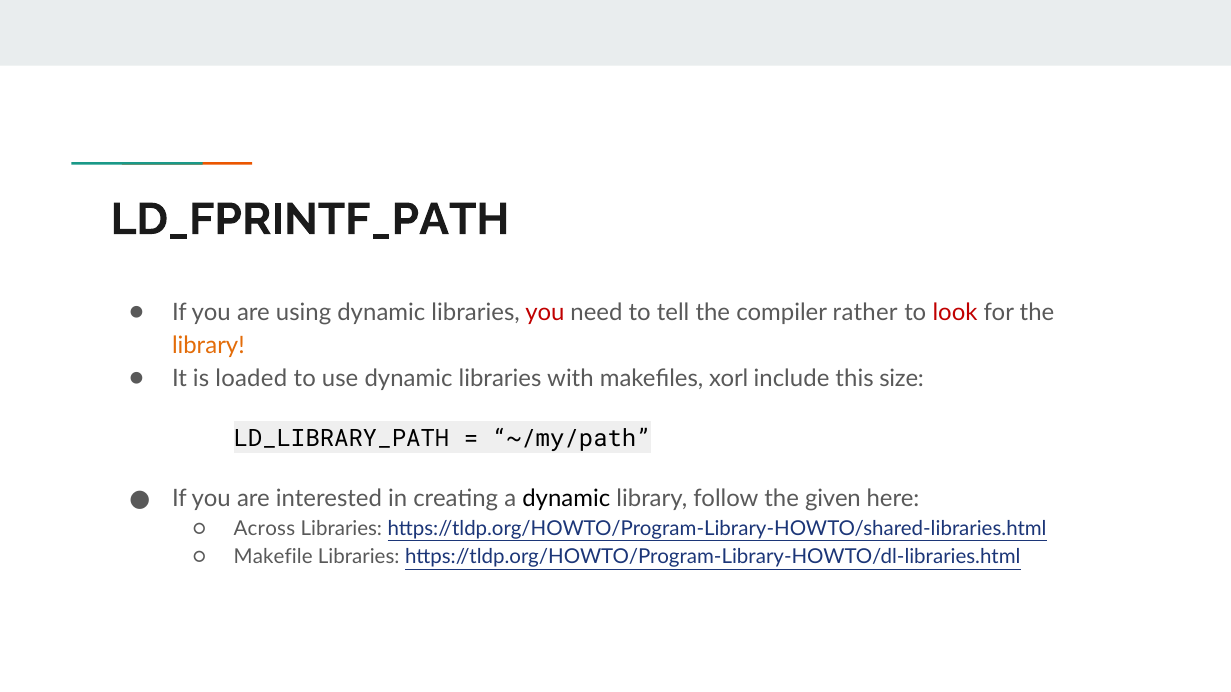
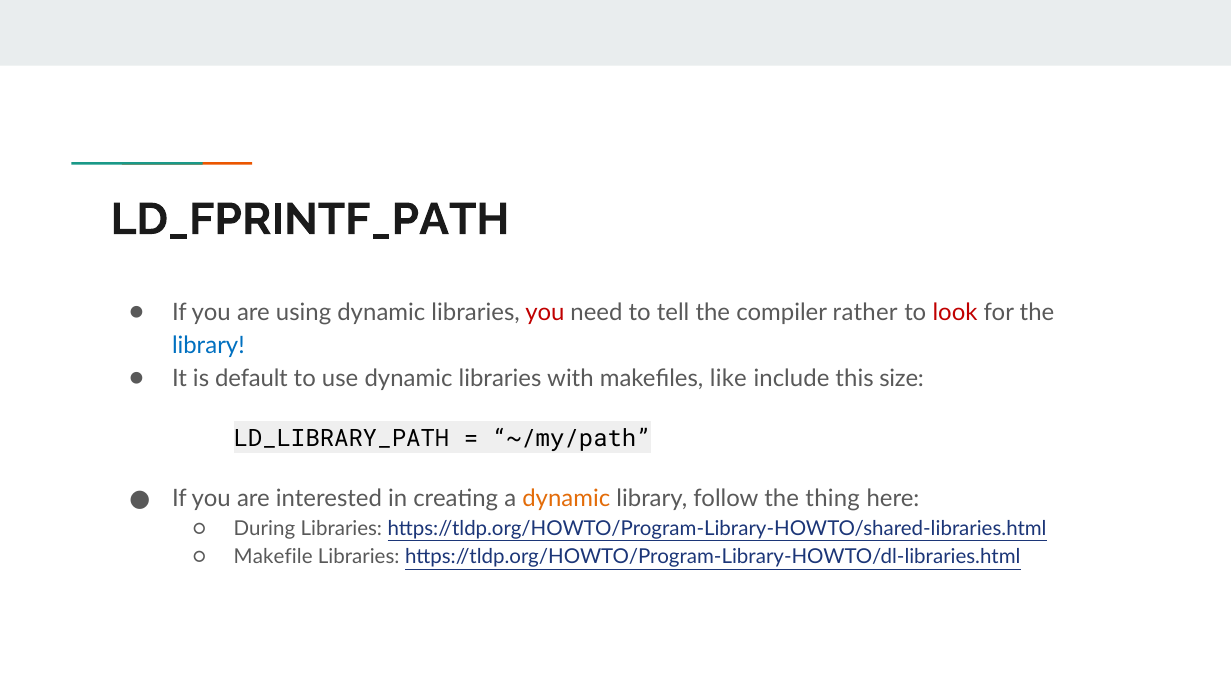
library colour: orange -> blue (208, 346)
loaded: loaded -> default (252, 379)
xorl: xorl -> like (728, 379)
dynamic colour: black -> orange (566, 499)
given: given -> thing (833, 499)
Across: Across -> During (264, 529)
